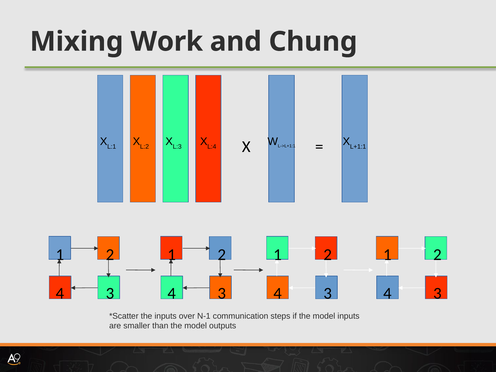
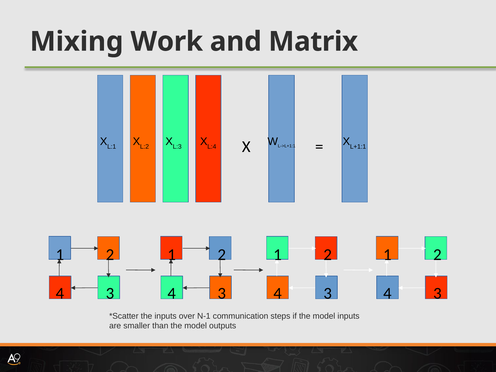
Chung: Chung -> Matrix (313, 42)
